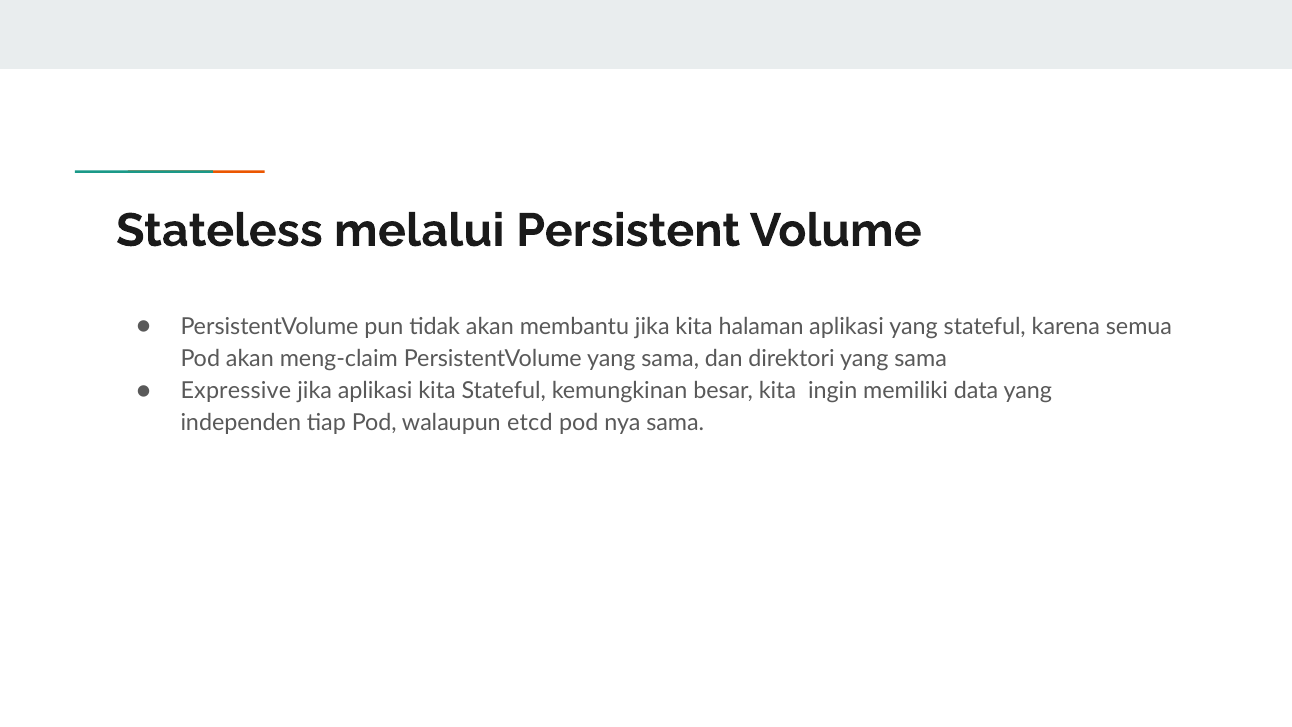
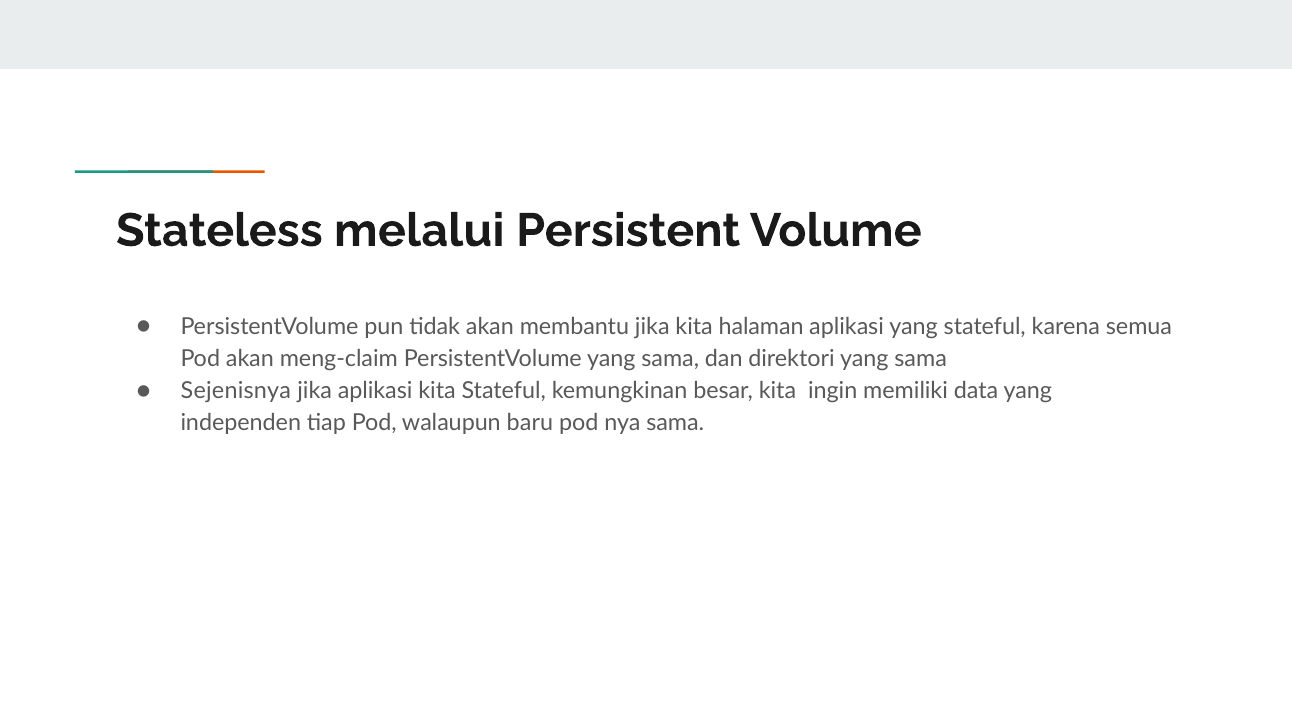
Expressive: Expressive -> Sejenisnya (236, 391)
etcd: etcd -> baru (530, 423)
